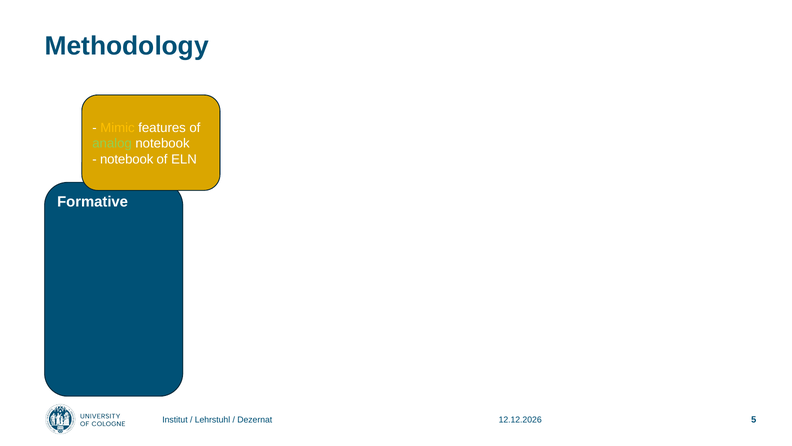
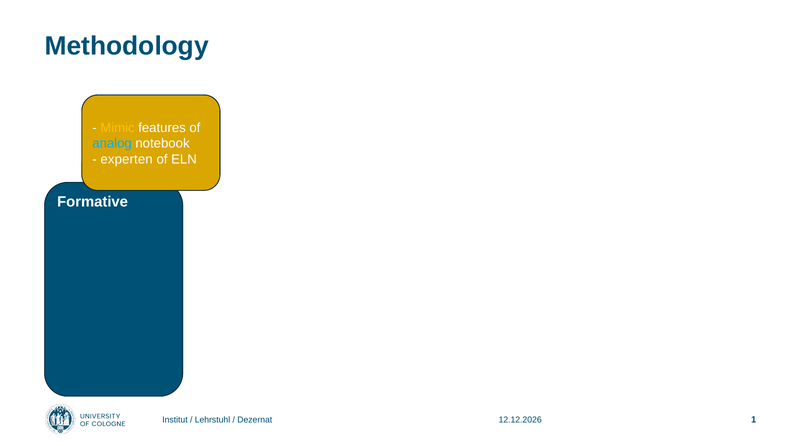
analog colour: light green -> light blue (112, 143)
notebook: notebook -> experten (127, 159)
5: 5 -> 1 (754, 419)
